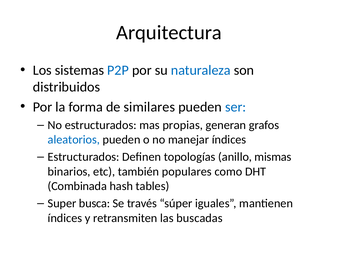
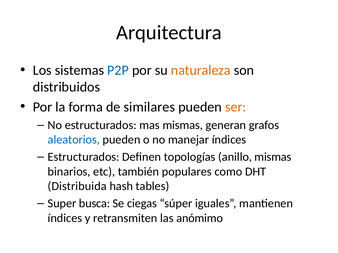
naturaleza colour: blue -> orange (201, 70)
ser colour: blue -> orange (236, 107)
mas propias: propias -> mismas (183, 125)
Combinada: Combinada -> Distribuida (77, 187)
través: través -> ciegas (142, 204)
buscadas: buscadas -> anómimo (200, 218)
